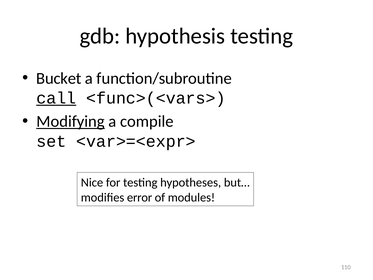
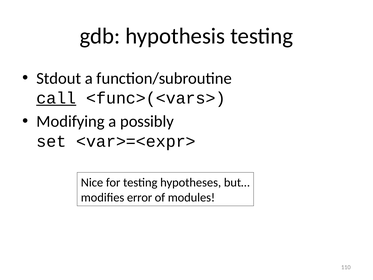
Bucket: Bucket -> Stdout (59, 78)
Modifying underline: present -> none (71, 121)
compile: compile -> possibly (147, 121)
